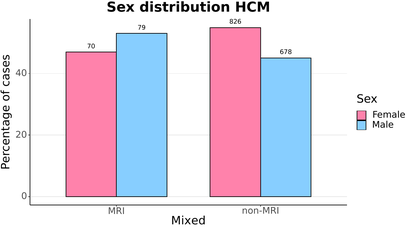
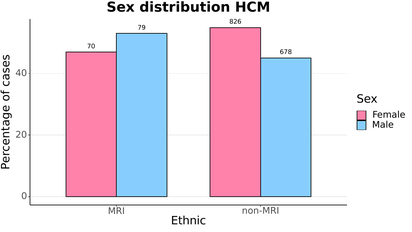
Mixed: Mixed -> Ethnic (189, 220)
